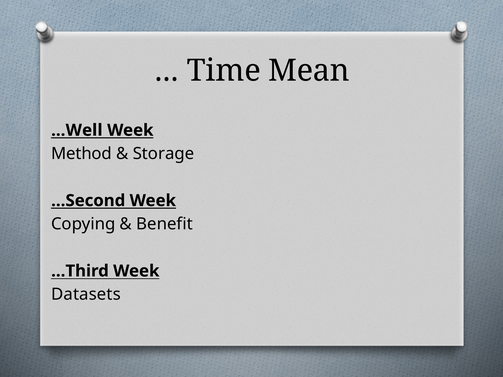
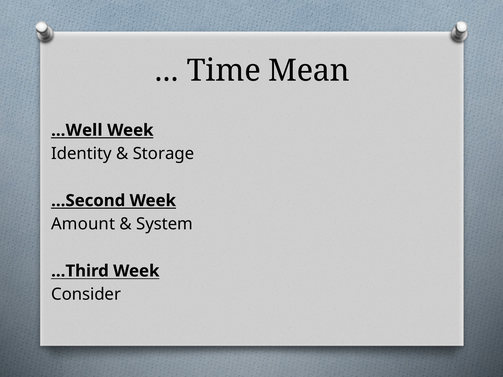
Method: Method -> Identity (81, 154)
Copying: Copying -> Amount (83, 224)
Benefit: Benefit -> System (165, 224)
Datasets: Datasets -> Consider (86, 295)
